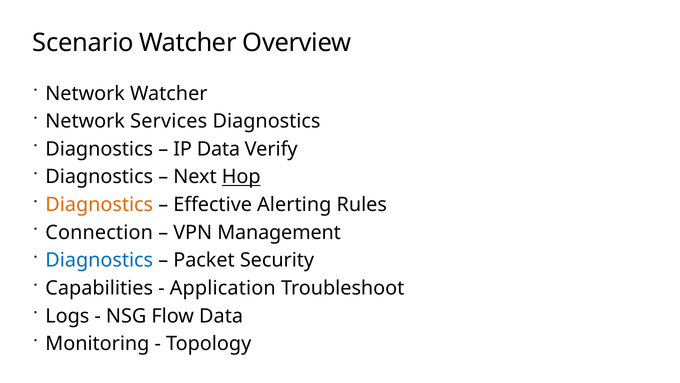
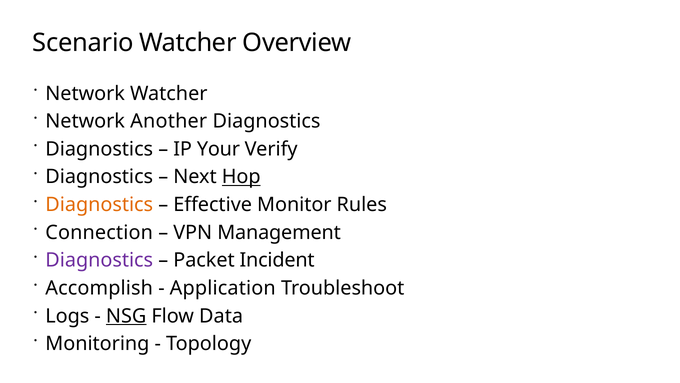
Services: Services -> Another (169, 121)
IP Data: Data -> Your (218, 149)
Alerting: Alerting -> Monitor (294, 204)
Diagnostics colour: blue -> purple (99, 260)
Security: Security -> Incident (277, 260)
Capabilities: Capabilities -> Accomplish (99, 288)
NSG underline: none -> present (126, 316)
